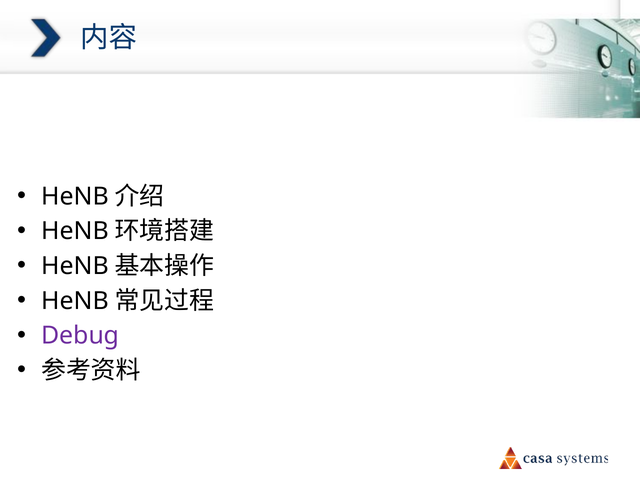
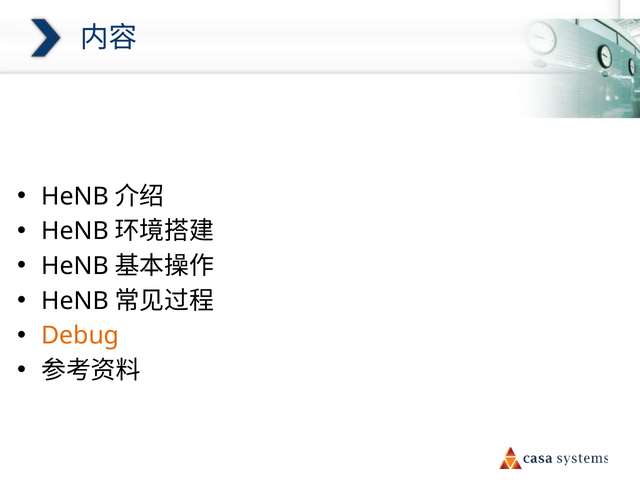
Debug colour: purple -> orange (80, 336)
